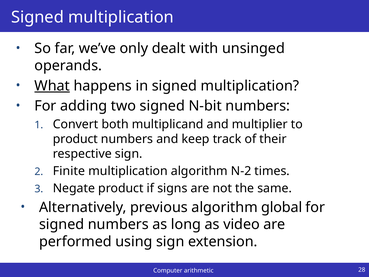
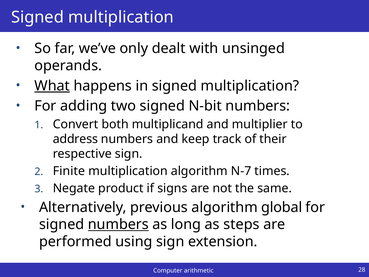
product: product -> address (75, 139)
N-2: N-2 -> N-7 (241, 171)
numbers underline: none -> present (118, 224)
video: video -> steps (241, 224)
